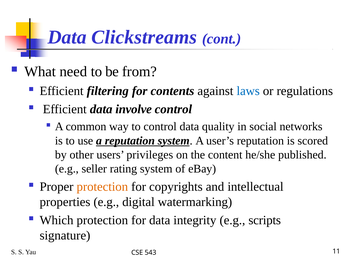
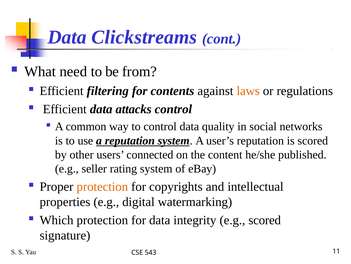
laws colour: blue -> orange (248, 91)
involve: involve -> attacks (134, 109)
privileges: privileges -> connected (150, 154)
e.g scripts: scripts -> scored (265, 219)
